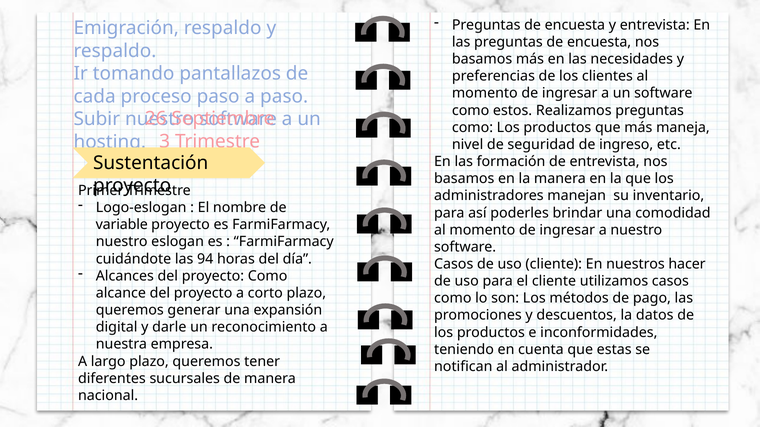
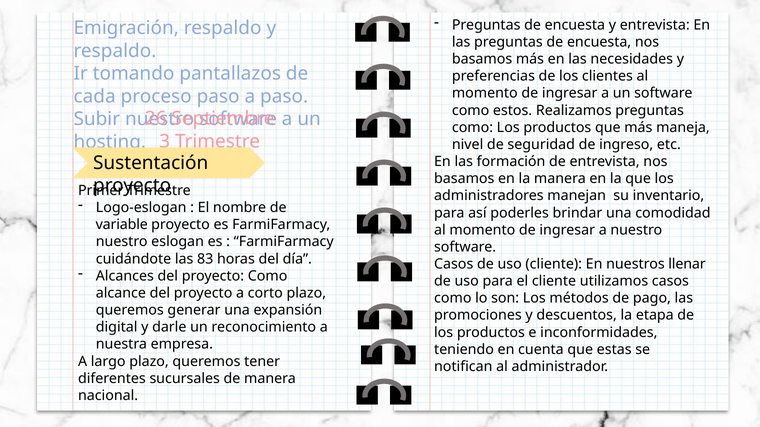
94: 94 -> 83 (205, 259)
hacer: hacer -> llenar (687, 264)
datos: datos -> etapa (655, 316)
